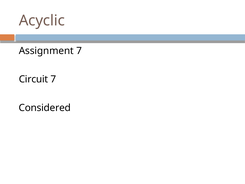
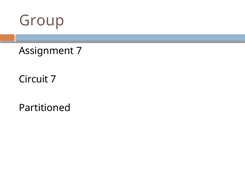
Acyclic: Acyclic -> Group (42, 20)
Considered: Considered -> Partitioned (45, 108)
